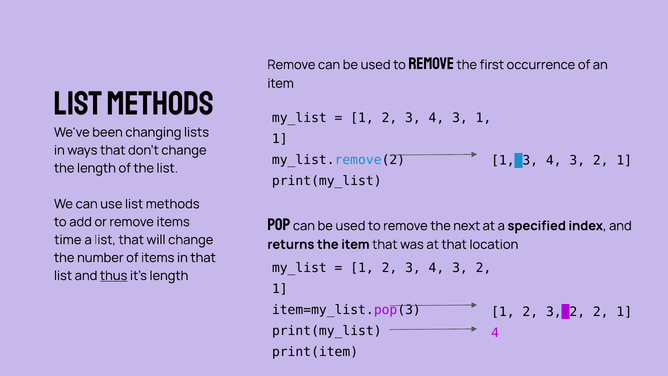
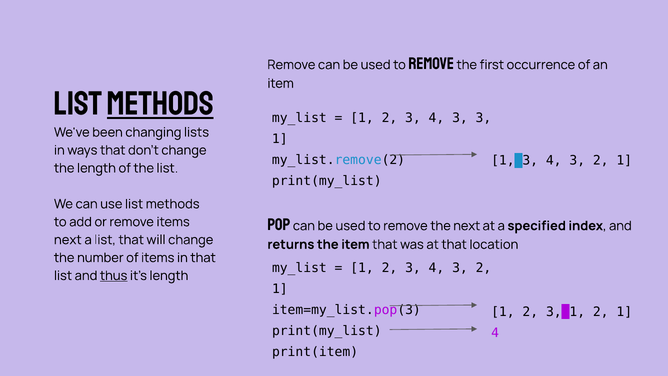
methods underline: none -> present (160, 104)
3 1: 1 -> 3 (483, 118)
time: time -> next (68, 240)
2 3 2: 2 -> 1 (577, 312)
